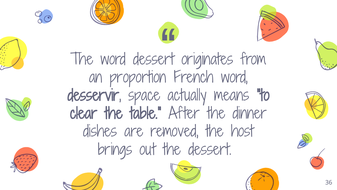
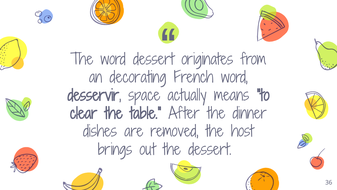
proportion: proportion -> decorating (138, 78)
